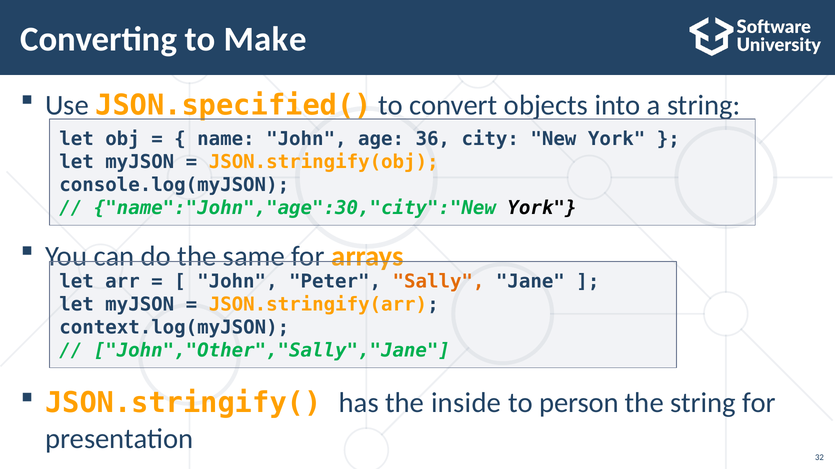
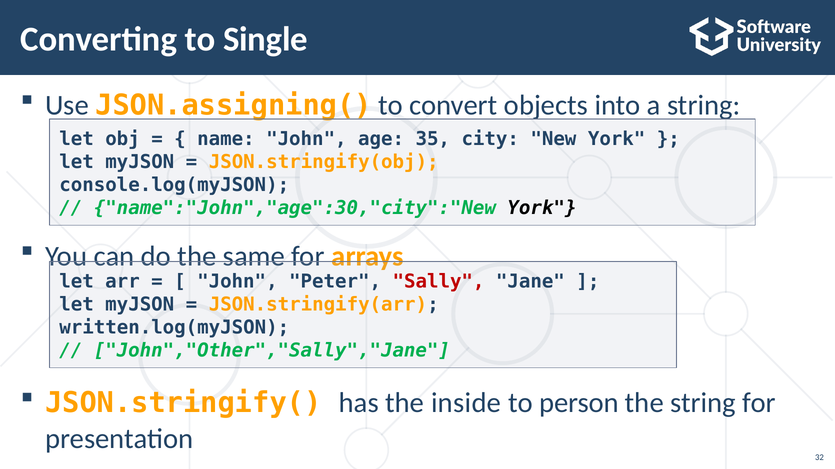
Make: Make -> Single (265, 40)
JSON.specified(: JSON.specified( -> JSON.assigning( (234, 105)
36: 36 -> 35 (433, 139)
Sally colour: orange -> red (439, 282)
context.log(myJSON: context.log(myJSON -> written.log(myJSON (174, 328)
